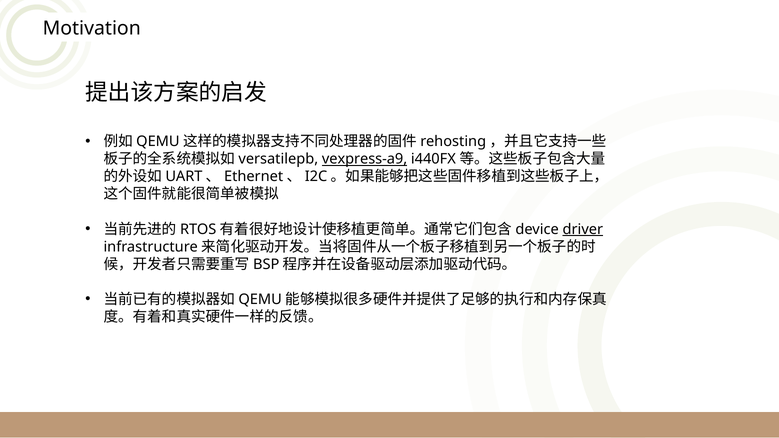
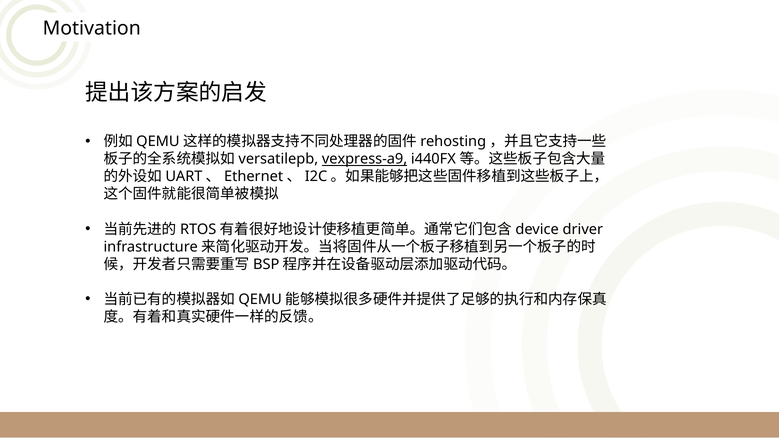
driver underline: present -> none (583, 229)
